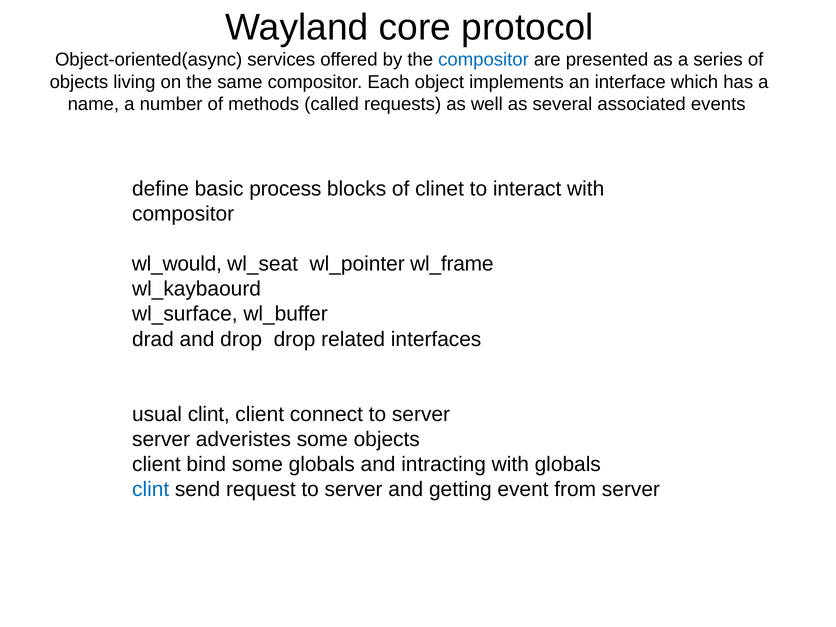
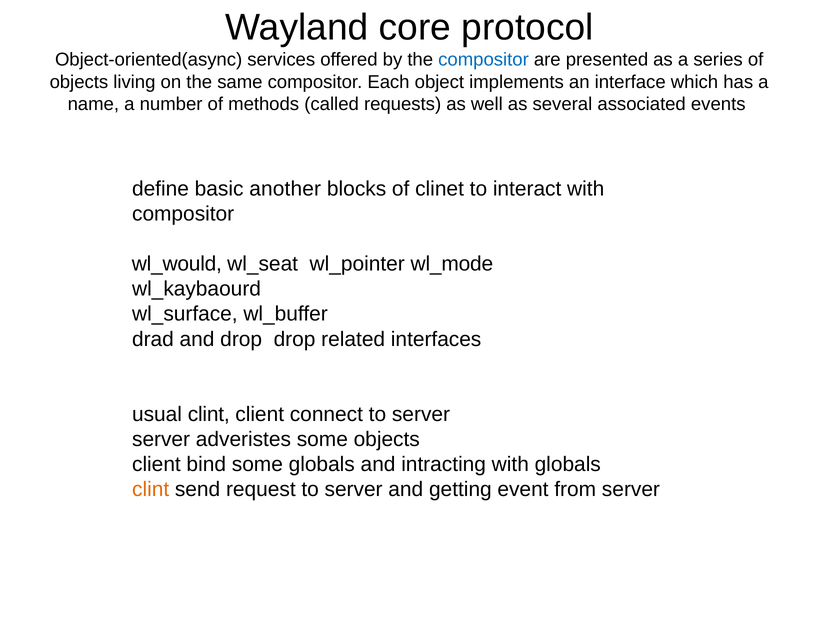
process: process -> another (285, 189)
wl_frame: wl_frame -> wl_mode (452, 264)
clint colour: blue -> orange (151, 490)
